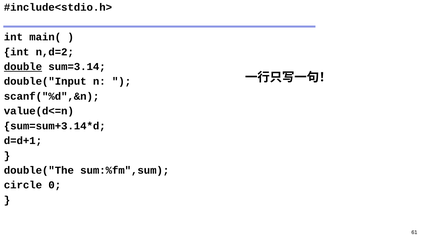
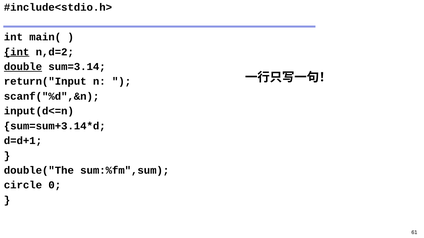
int underline: none -> present (17, 52)
double("Input: double("Input -> return("Input (45, 82)
value(d<=n: value(d<=n -> input(d<=n (39, 111)
